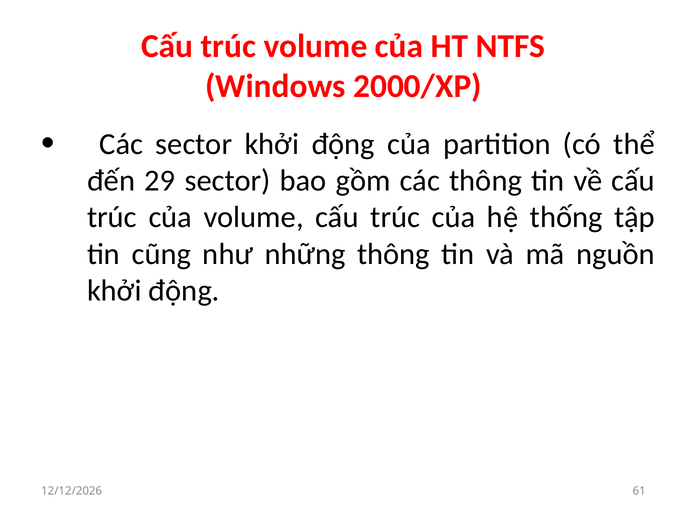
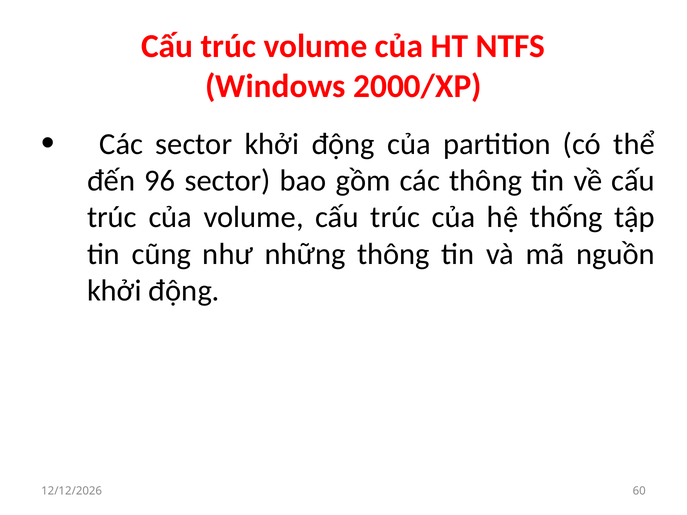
29: 29 -> 96 (160, 181)
61: 61 -> 60 (639, 491)
